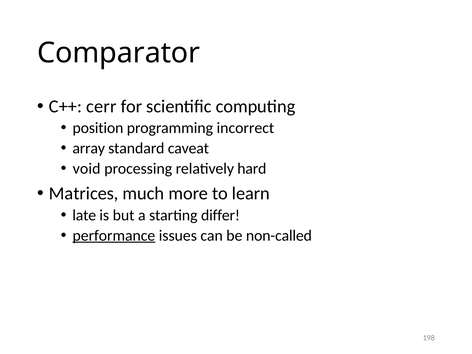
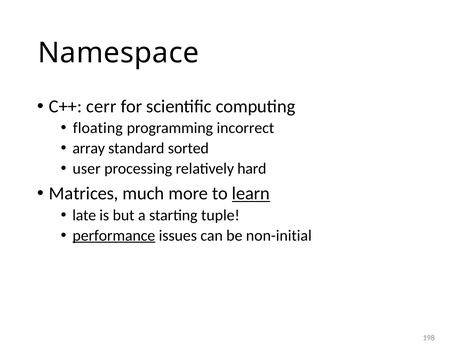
Comparator: Comparator -> Namespace (118, 53)
position: position -> floating (98, 128)
caveat: caveat -> sorted (188, 148)
void: void -> user (87, 169)
learn underline: none -> present (251, 194)
differ: differ -> tuple (220, 215)
non-called: non-called -> non-initial (279, 236)
